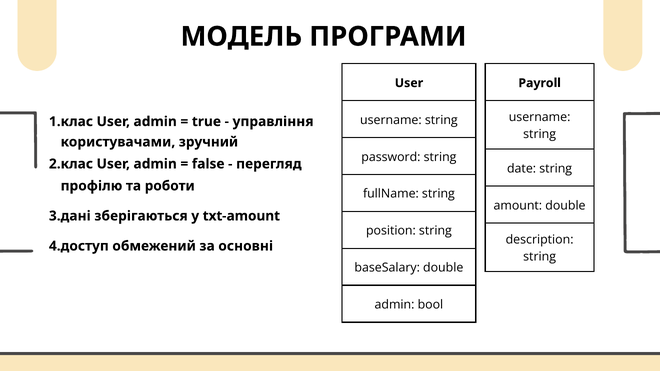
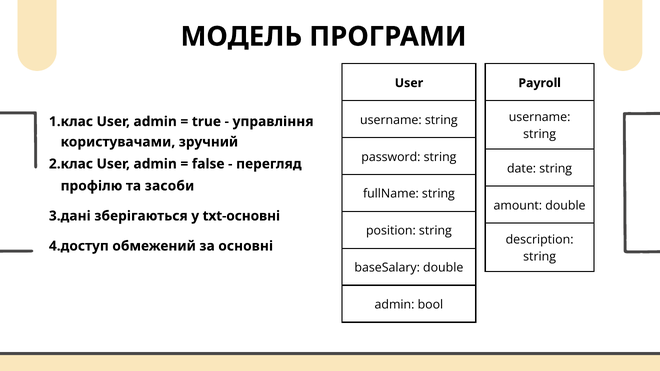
роботи: роботи -> засоби (170, 186)
txt-amount: txt-amount -> txt-основні (241, 216)
